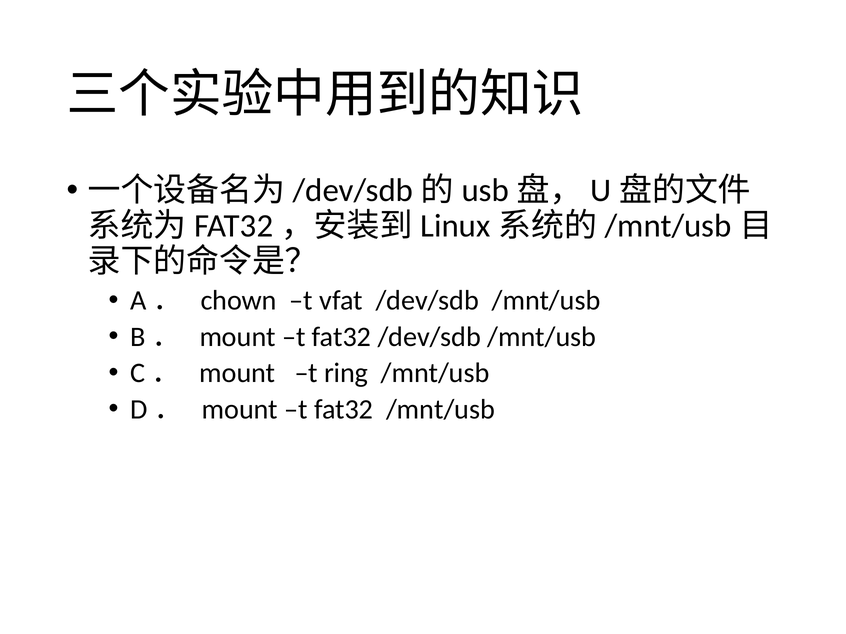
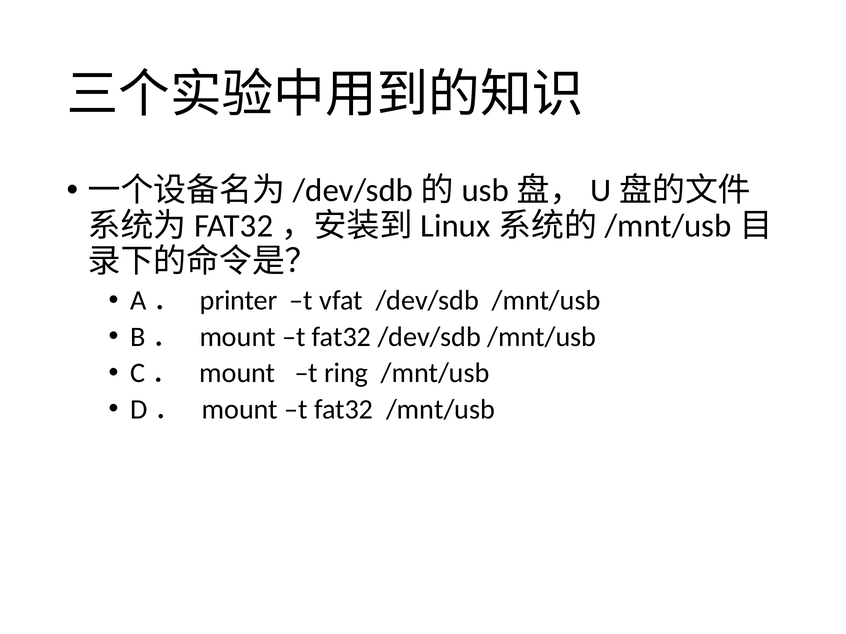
chown: chown -> printer (239, 301)
